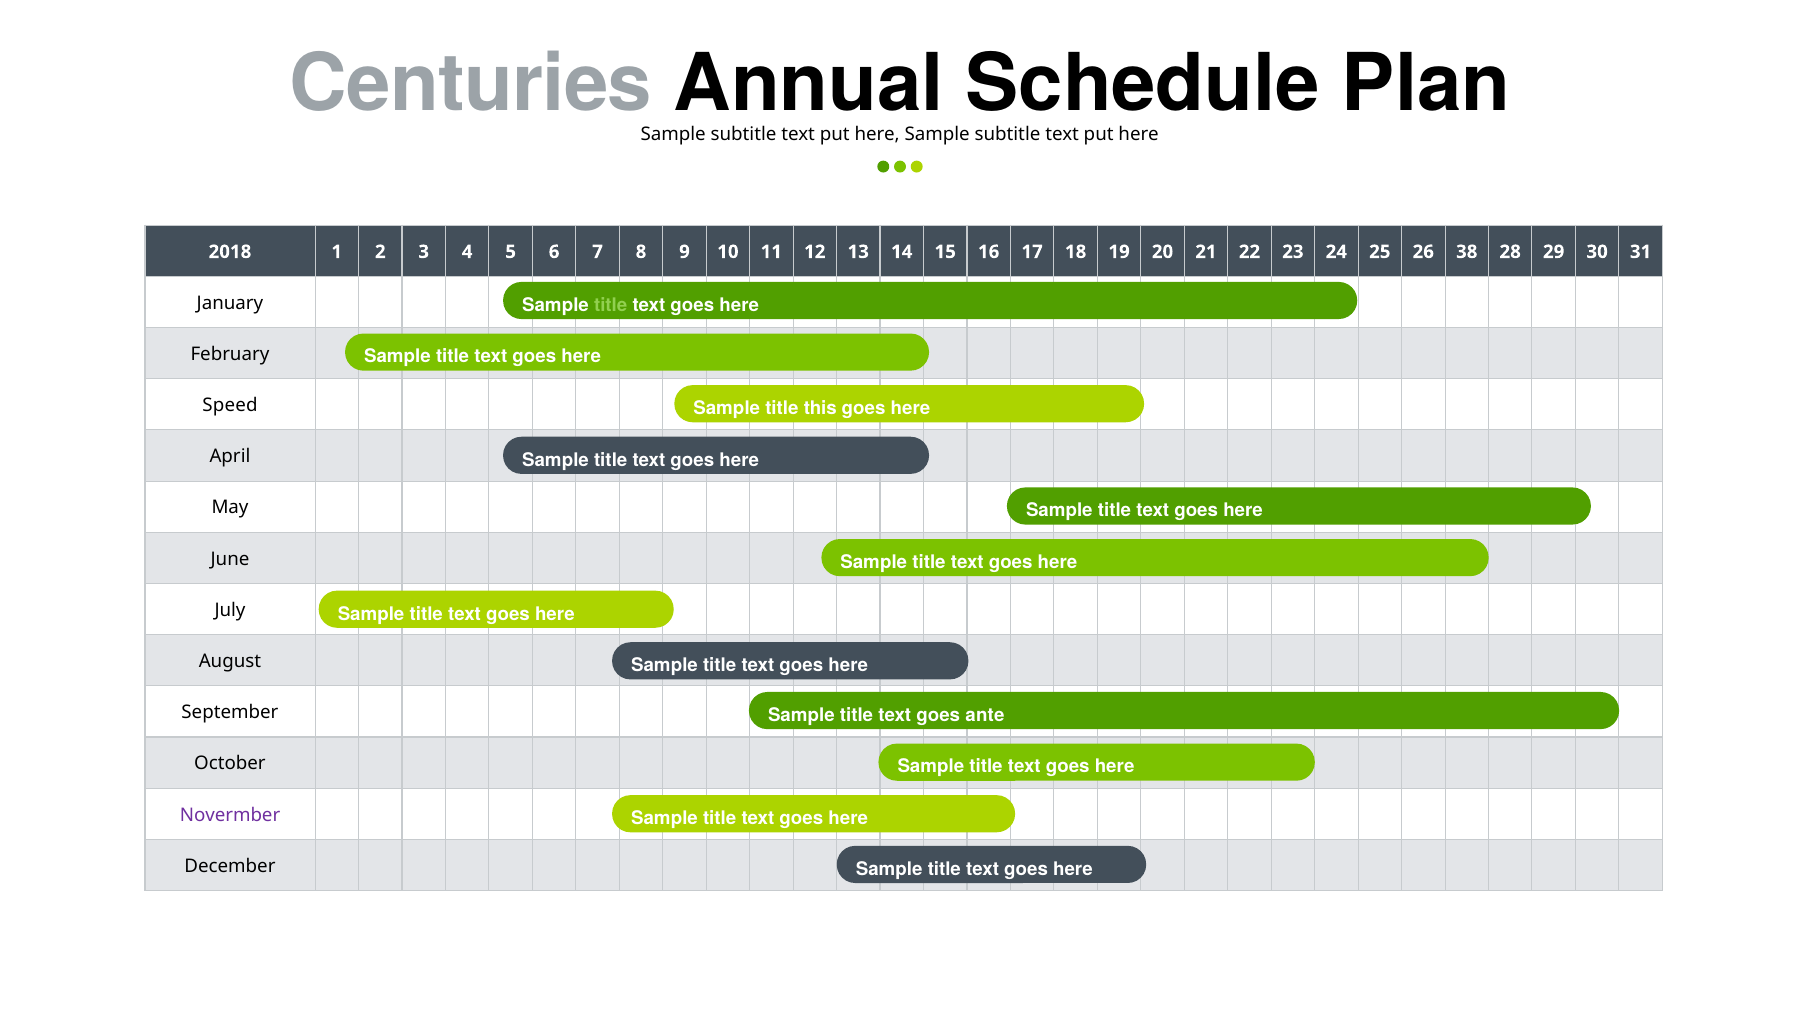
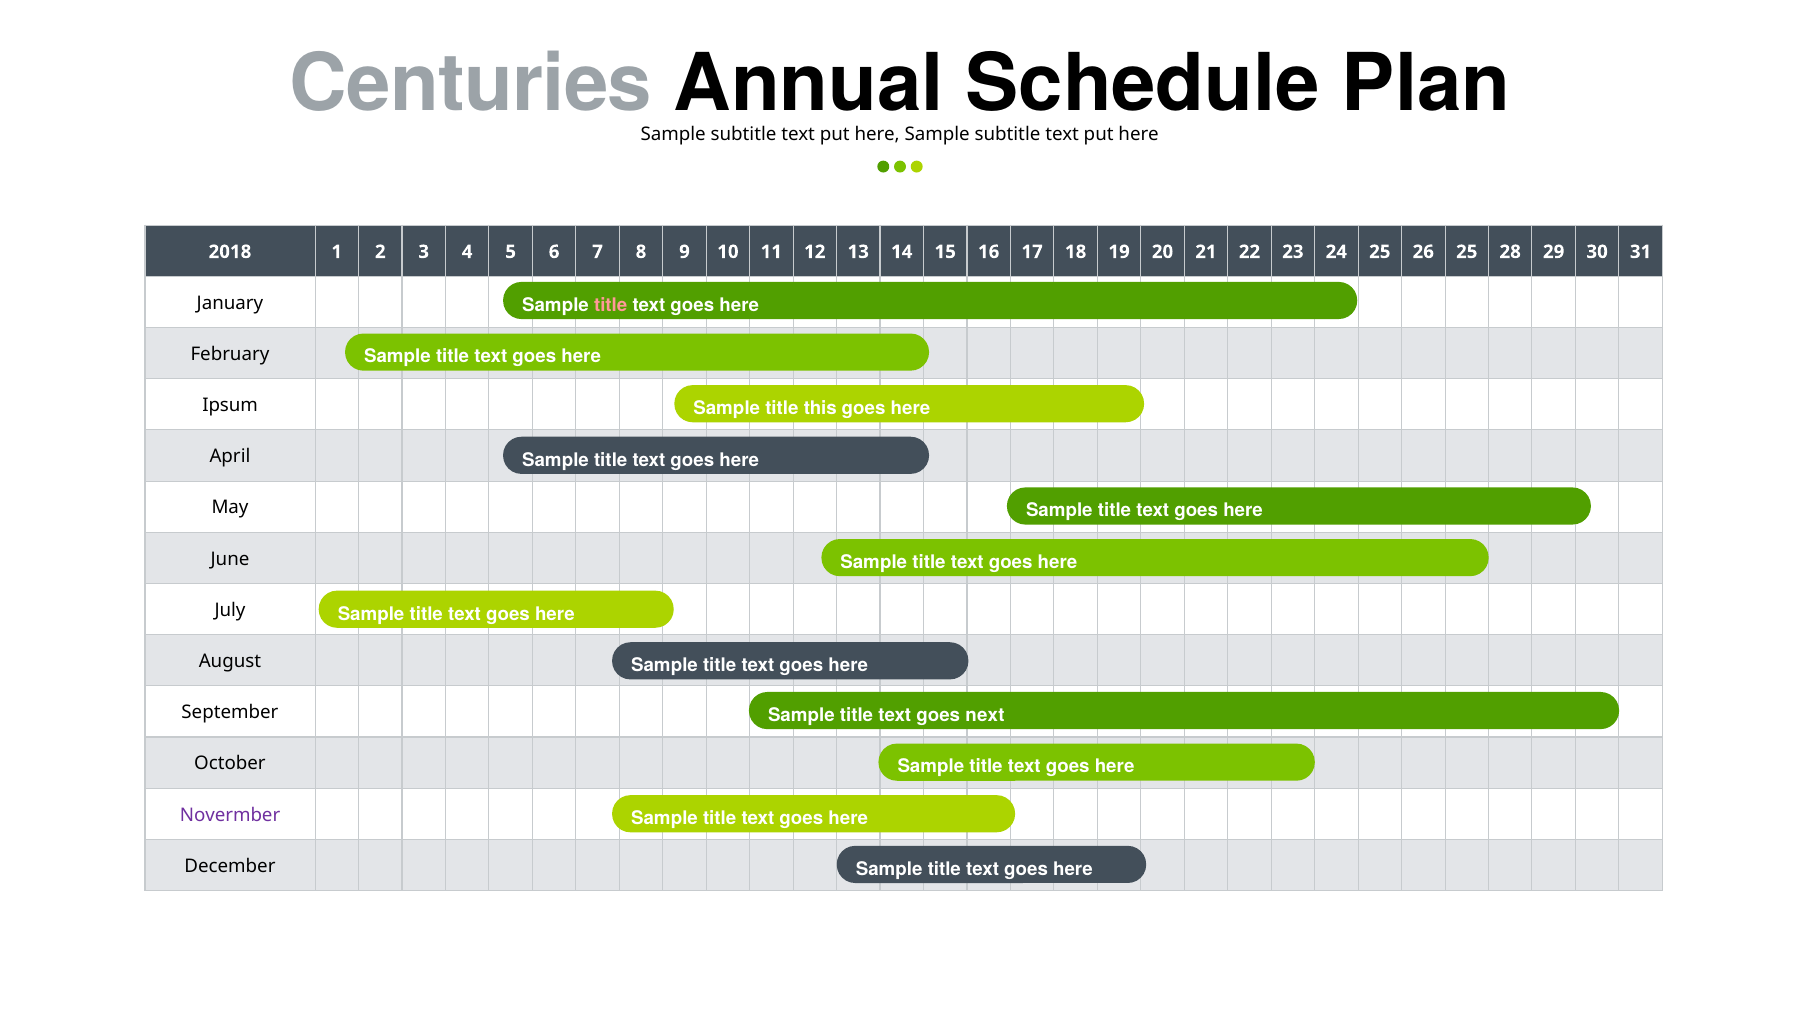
26 38: 38 -> 25 (1467, 252)
title colour: light green -> pink (611, 305)
Speed: Speed -> Ipsum (230, 405)
ante: ante -> next (985, 715)
